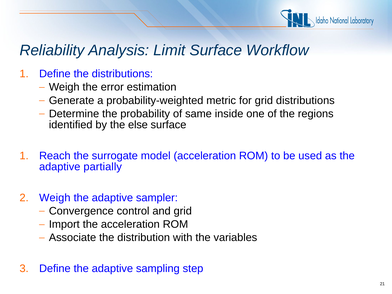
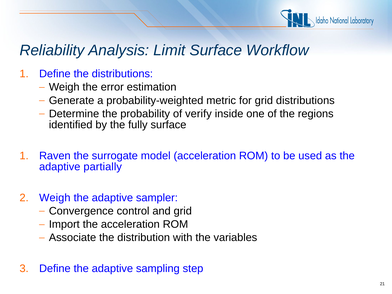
same: same -> verify (198, 114)
else: else -> fully (138, 125)
Reach: Reach -> Raven (55, 156)
